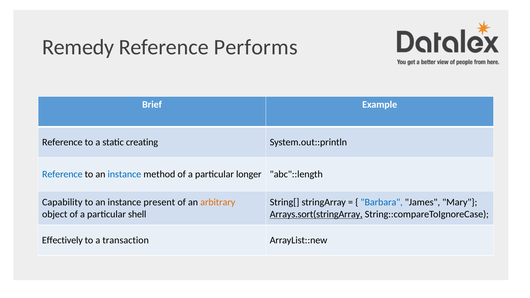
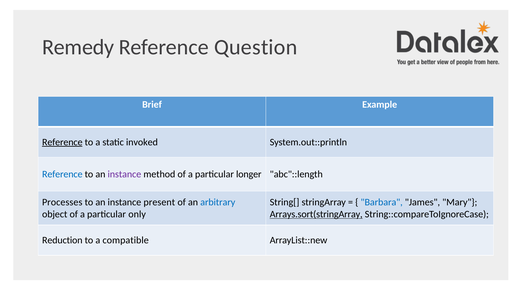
Performs: Performs -> Question (256, 47)
Reference underline: none -> present (62, 142)
creating: creating -> invoked (142, 142)
instance colour: blue -> purple (124, 174)
Capability: Capability -> Processes (62, 202)
arbitrary colour: orange -> blue (218, 202)
shell: shell -> only (137, 214)
Effectively: Effectively -> Reduction (62, 240)
transaction: transaction -> compatible (126, 240)
